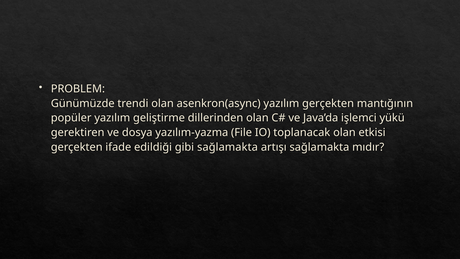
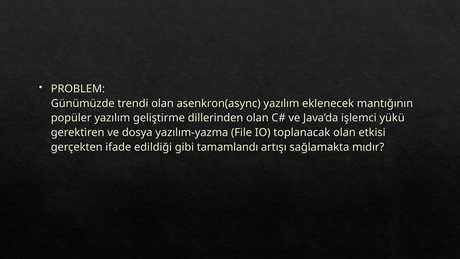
yazılım gerçekten: gerçekten -> eklenecek (328, 103)
gibi sağlamakta: sağlamakta -> tamamlandı (228, 147)
